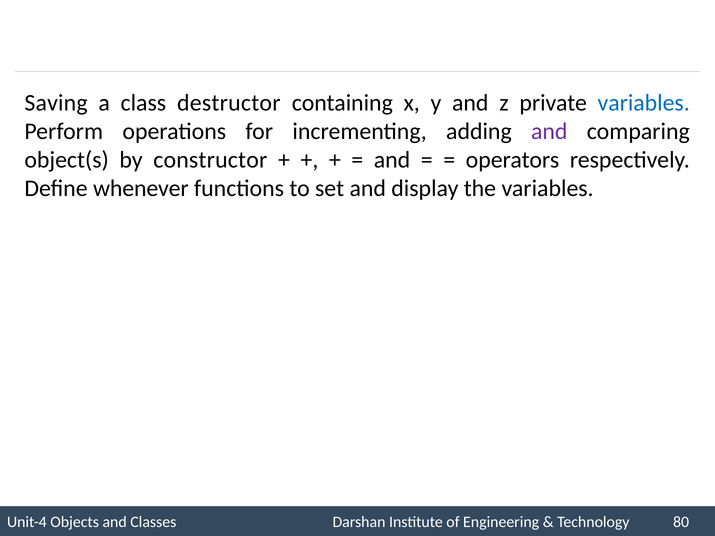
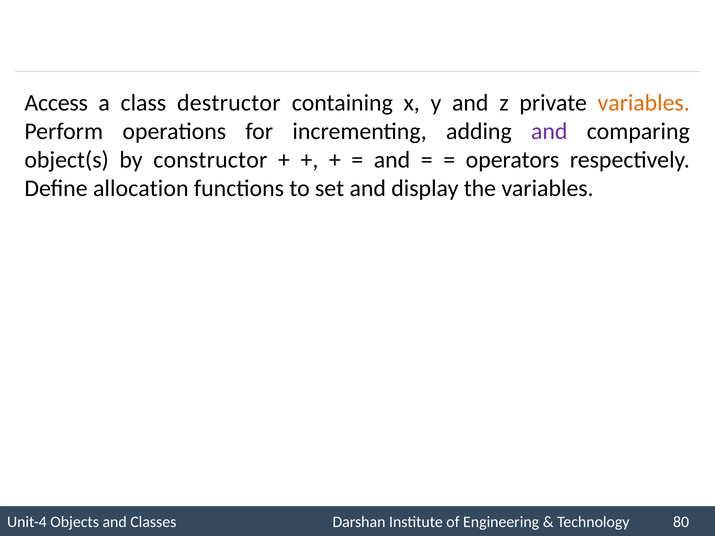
Saving: Saving -> Access (56, 103)
variables colour: blue -> orange (644, 103)
whenever: whenever -> allocation (141, 189)
